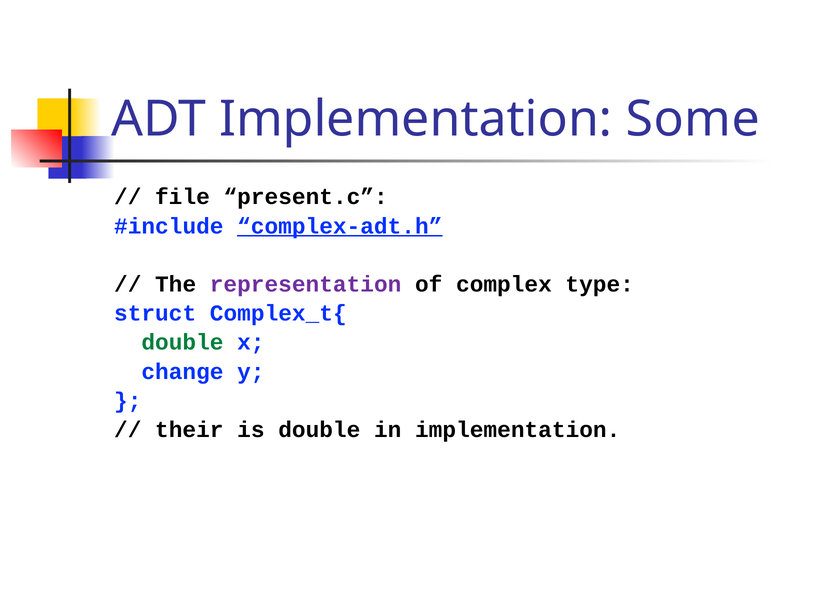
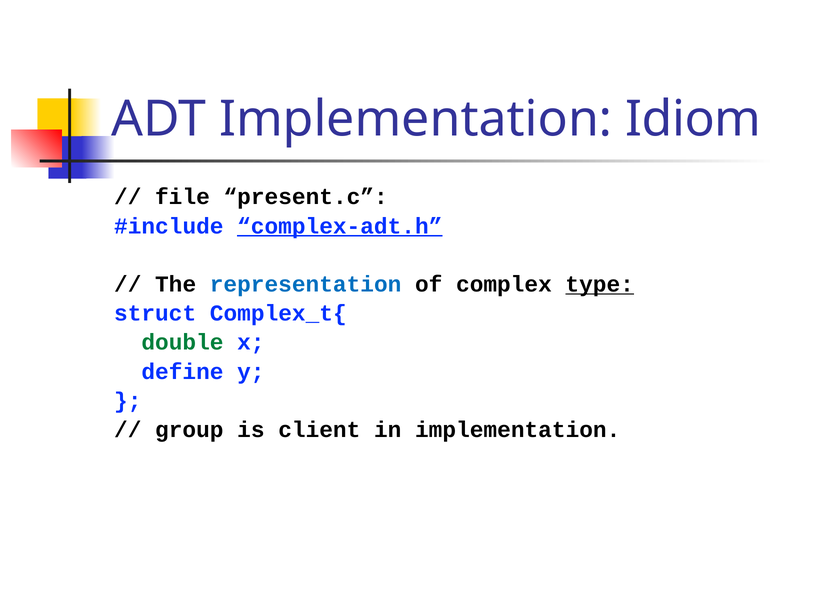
Some: Some -> Idiom (693, 119)
representation colour: purple -> blue (306, 284)
type underline: none -> present (600, 284)
change: change -> define (182, 372)
their: their -> group (189, 430)
is double: double -> client (319, 430)
